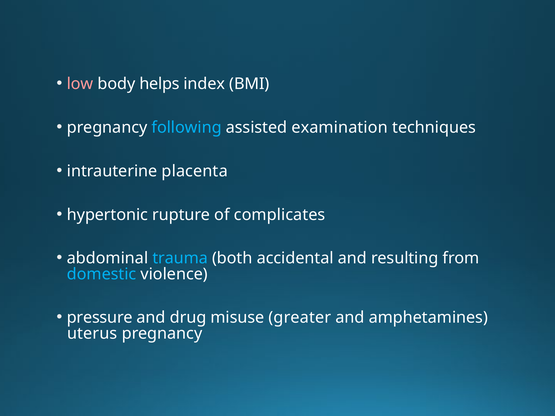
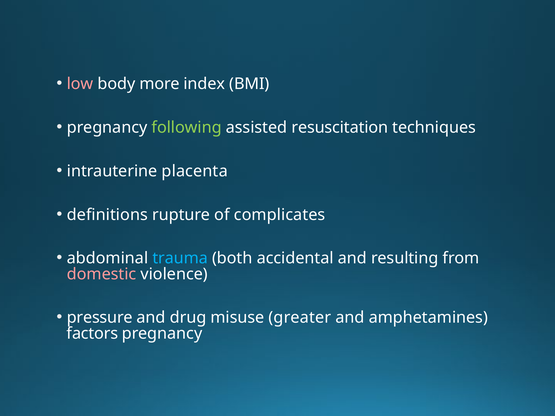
helps: helps -> more (160, 84)
following colour: light blue -> light green (187, 128)
examination: examination -> resuscitation (340, 128)
hypertonic: hypertonic -> definitions (107, 215)
domestic colour: light blue -> pink (102, 274)
uterus: uterus -> factors (92, 334)
